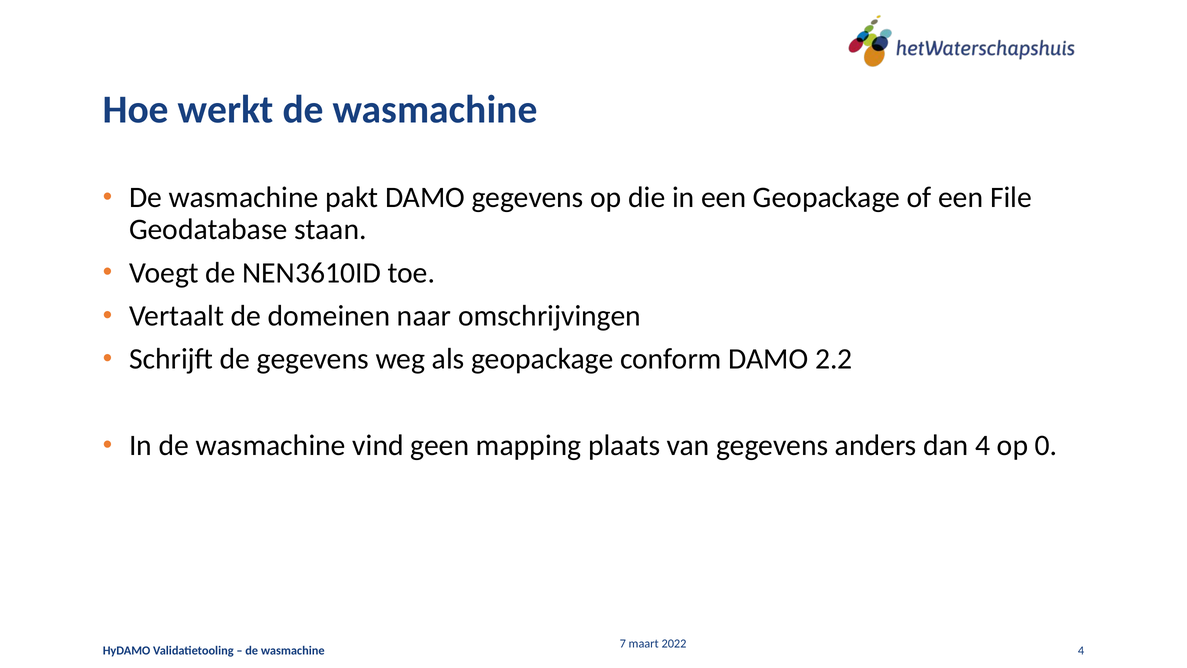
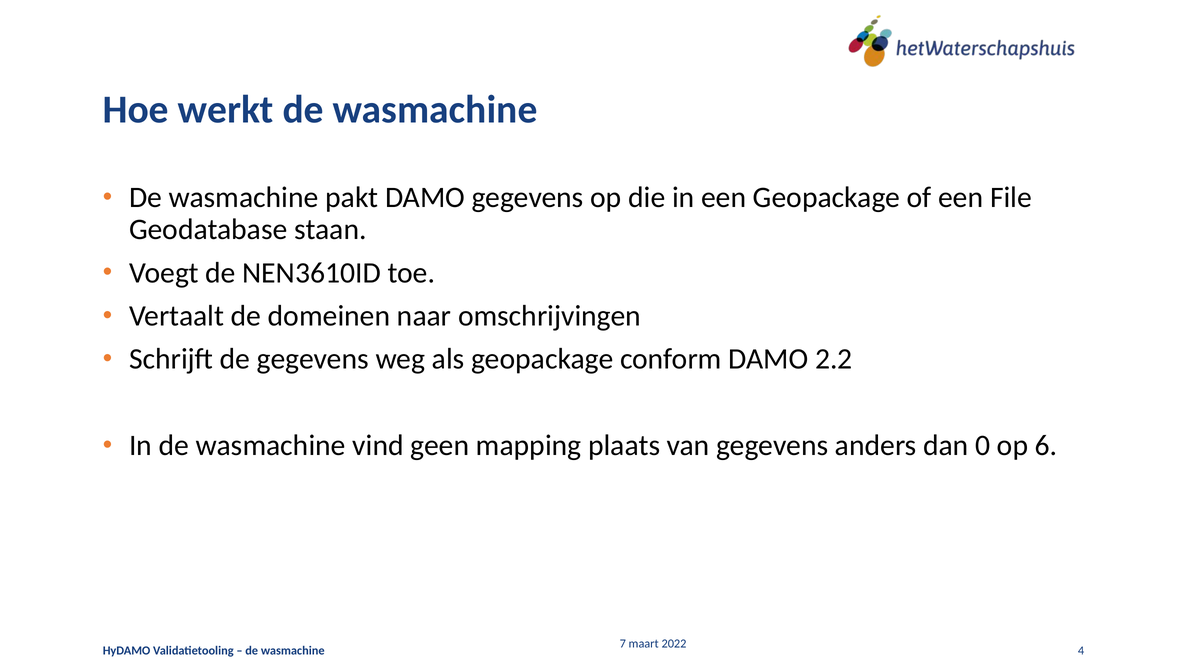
dan 4: 4 -> 0 (983, 445)
0: 0 -> 6 (1046, 445)
